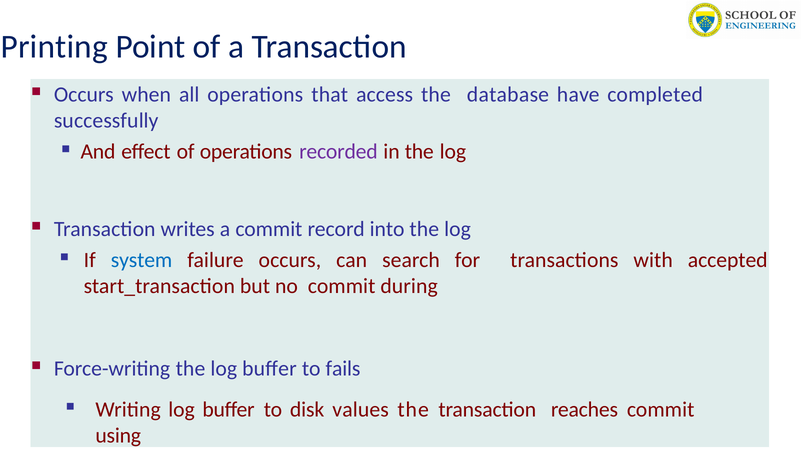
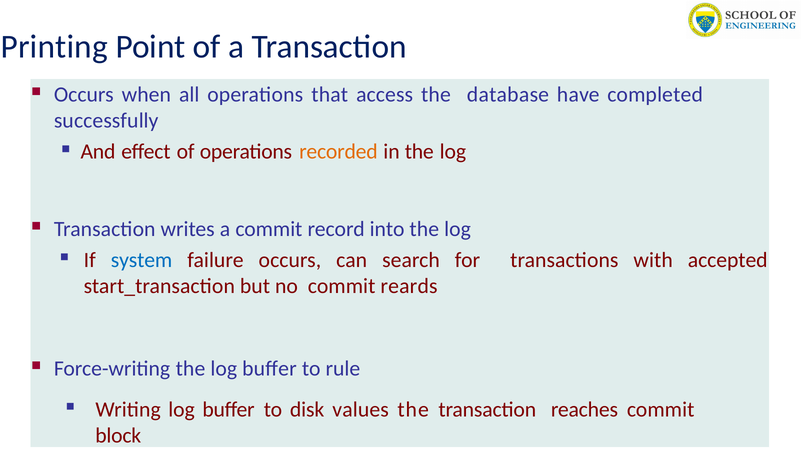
recorded colour: purple -> orange (338, 152)
during: during -> reards (409, 286)
fails: fails -> rule (343, 368)
using: using -> block (118, 435)
